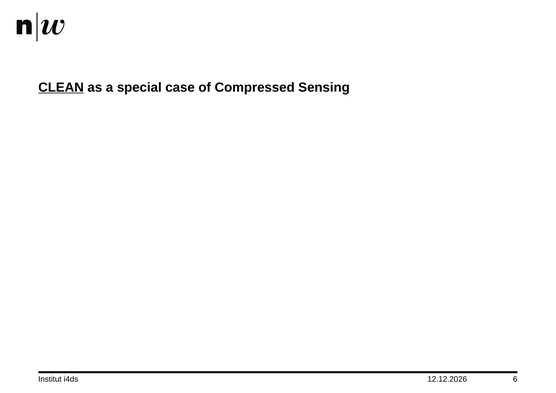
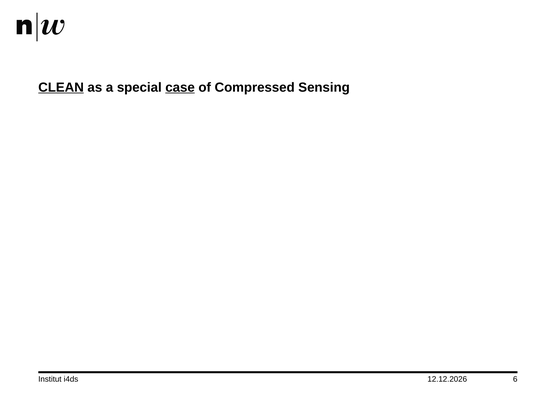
case underline: none -> present (180, 87)
